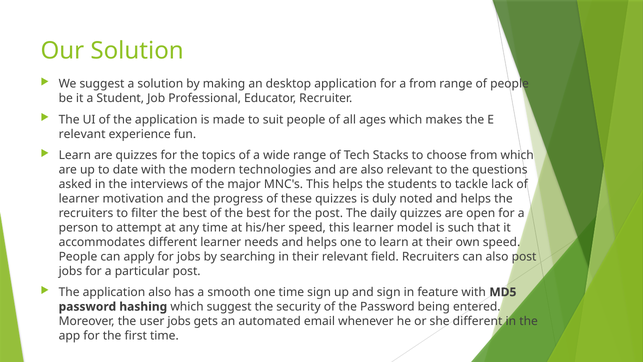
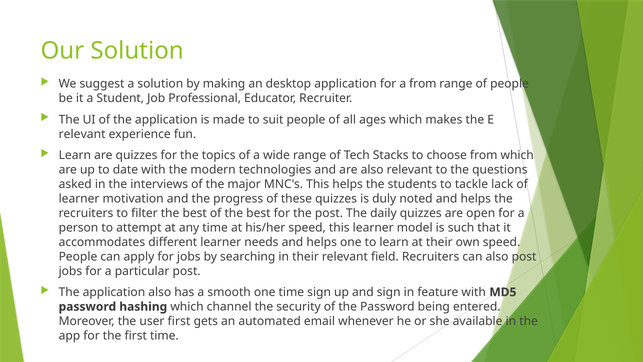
which suggest: suggest -> channel (229, 306)
user jobs: jobs -> first (179, 321)
she different: different -> available (478, 321)
